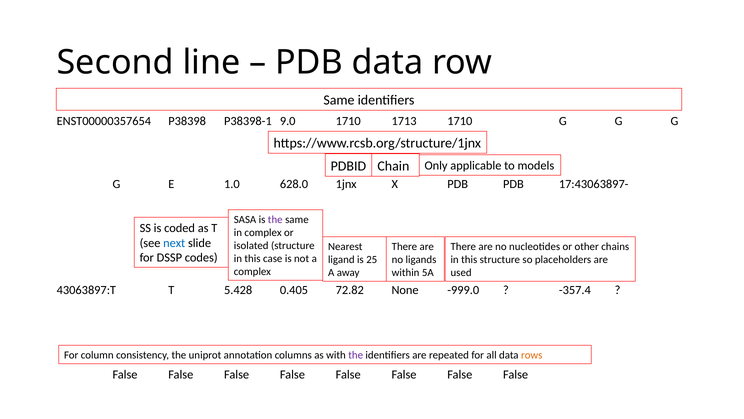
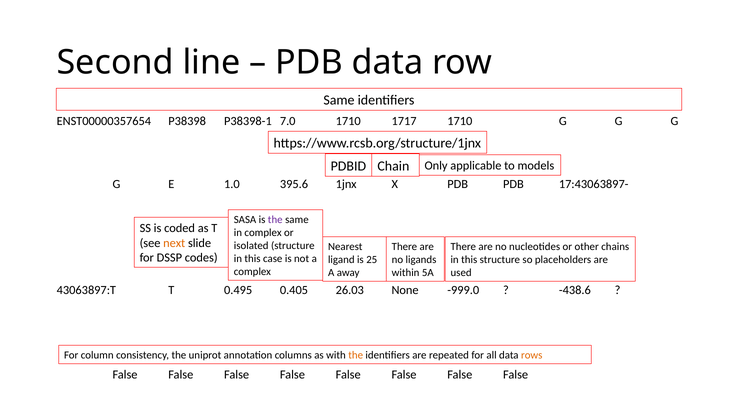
9.0: 9.0 -> 7.0 (288, 121)
1713: 1713 -> 1717 (404, 121)
628.0: 628.0 -> 395.6 (294, 184)
next colour: blue -> orange (174, 243)
5.428: 5.428 -> 0.495 (238, 290)
72.82: 72.82 -> 26.03 (350, 290)
-357.4: -357.4 -> -438.6 (575, 290)
the colour: purple -> orange (356, 355)
